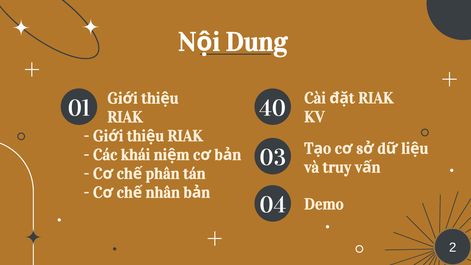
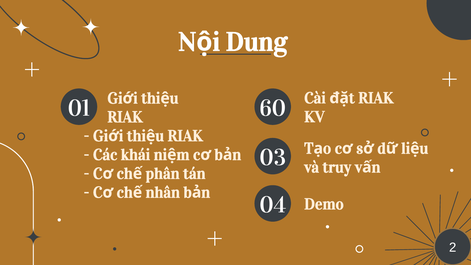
40: 40 -> 60 (273, 108)
